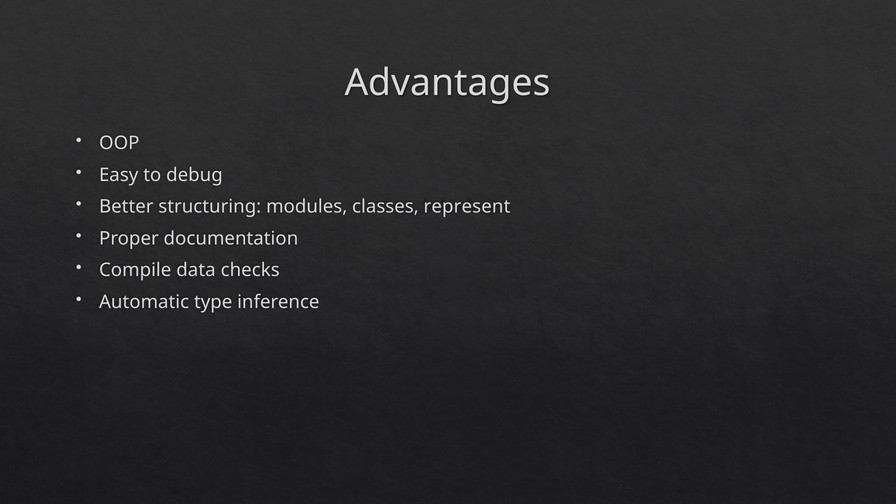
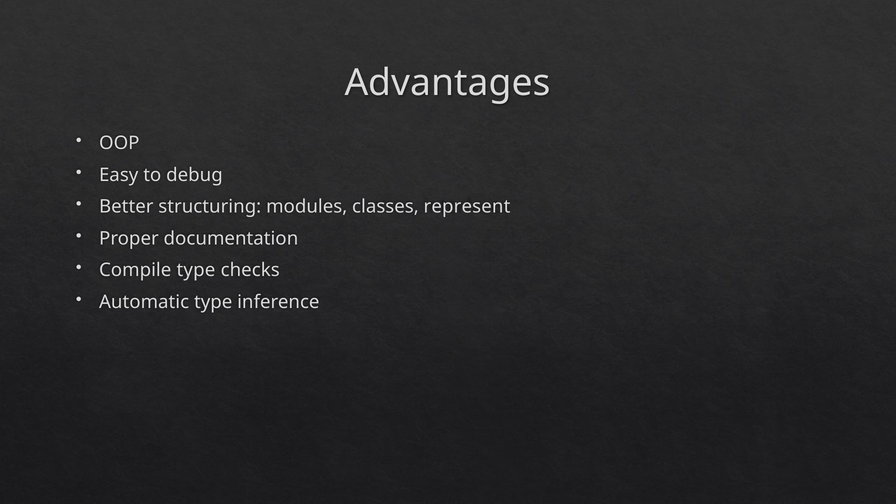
Compile data: data -> type (196, 270)
